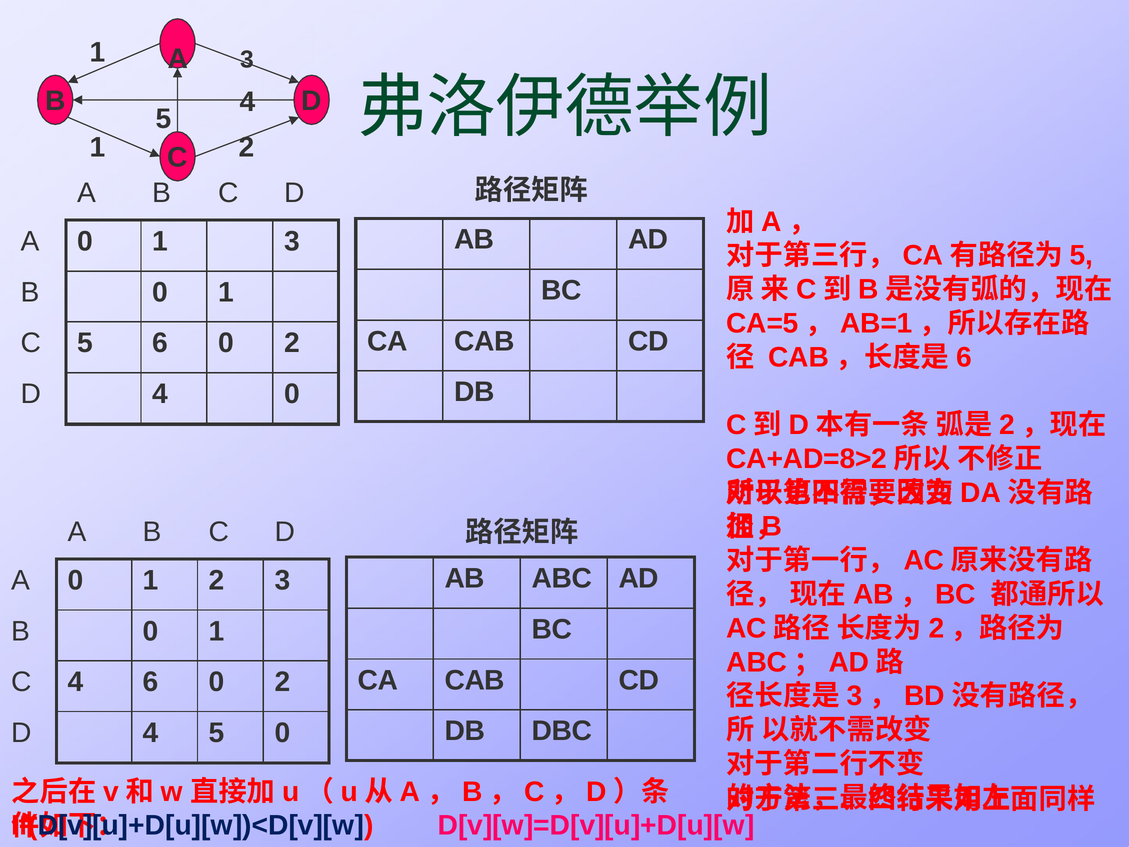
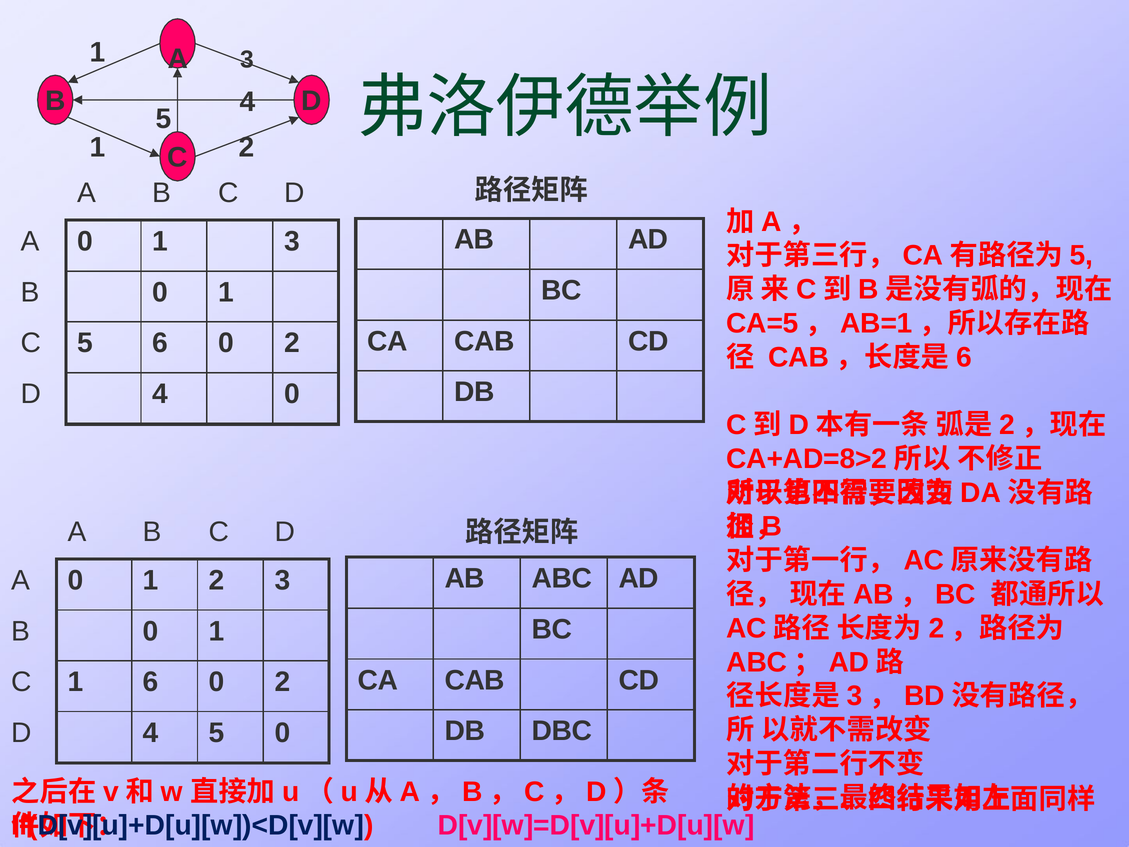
C 4: 4 -> 1 (76, 682)
